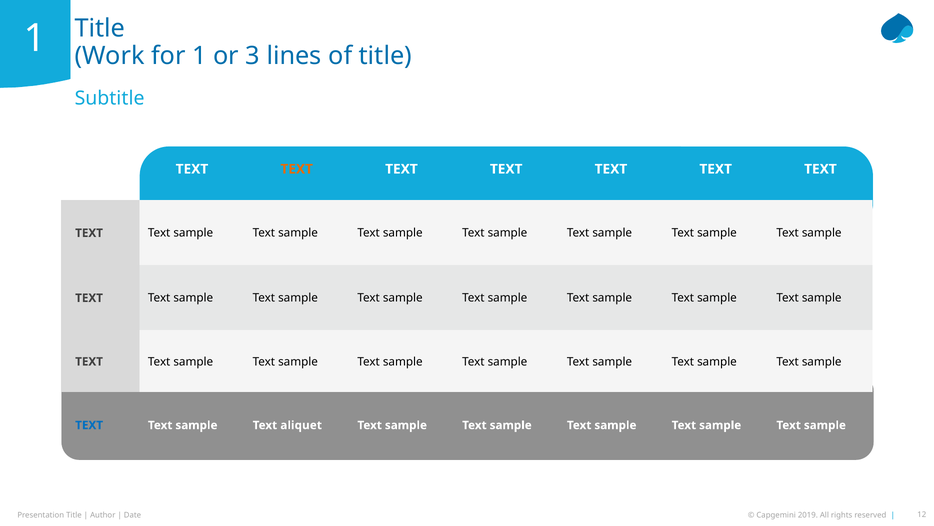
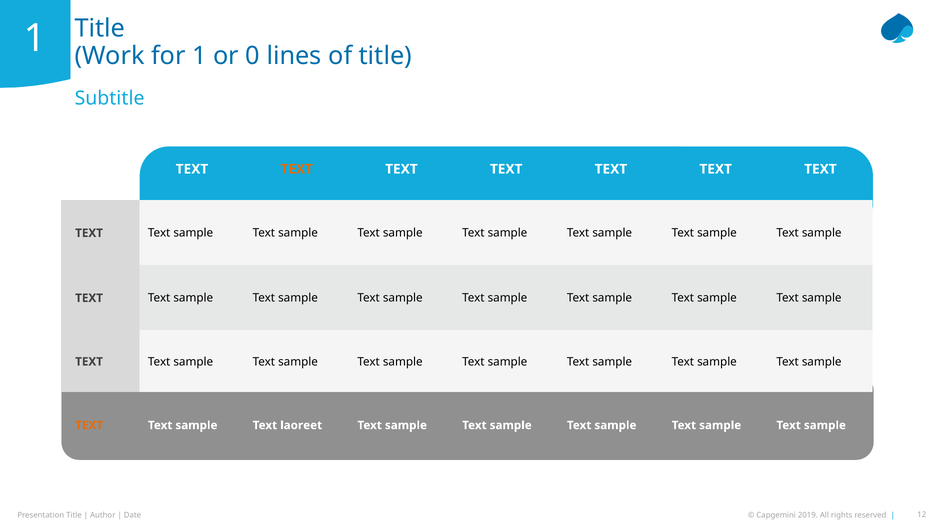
3: 3 -> 0 (253, 56)
TEXT colour: blue -> orange (89, 425)
aliquet: aliquet -> laoreet (301, 425)
